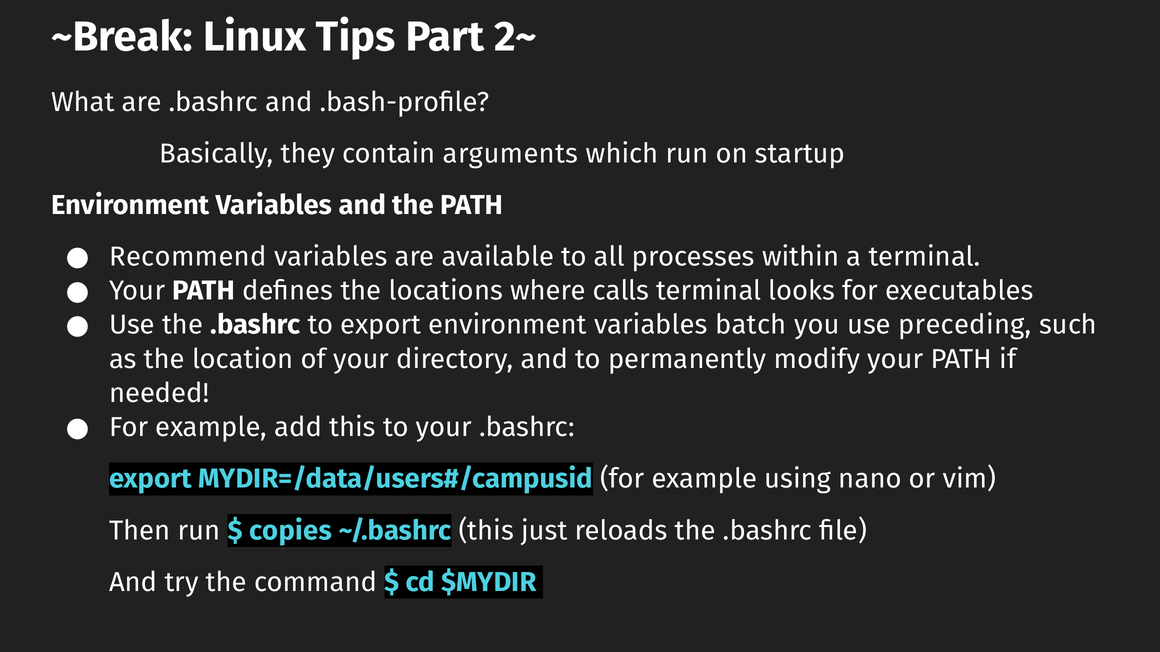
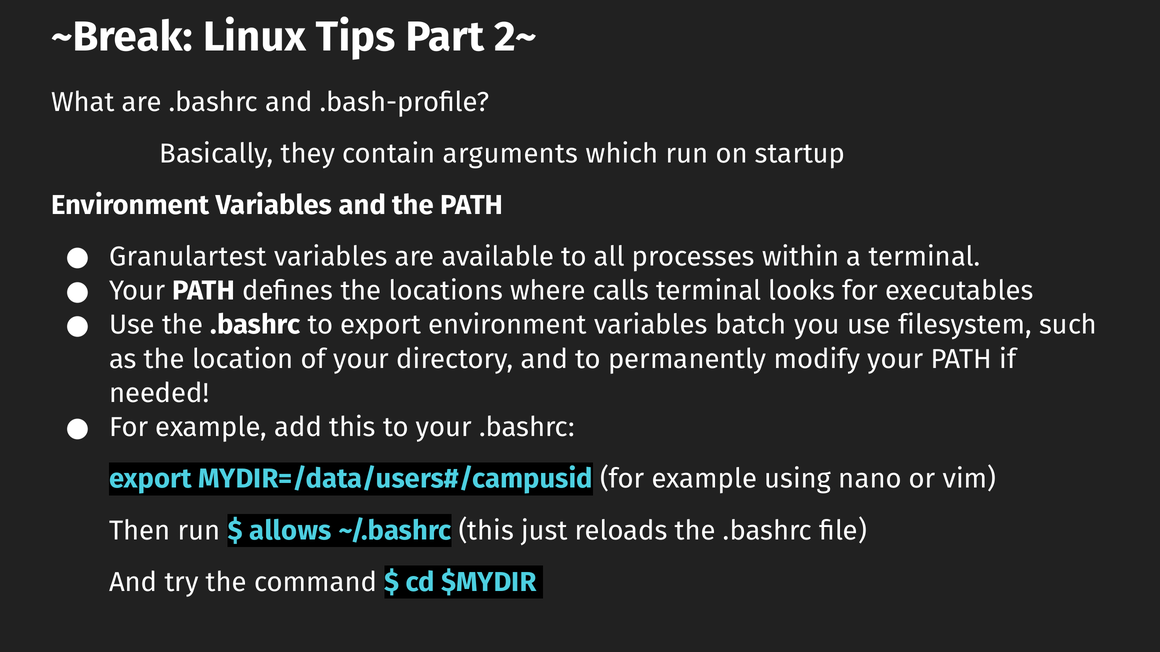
Recommend: Recommend -> Granulartest (188, 257)
preceding: preceding -> filesystem (965, 325)
copies: copies -> allows (290, 531)
